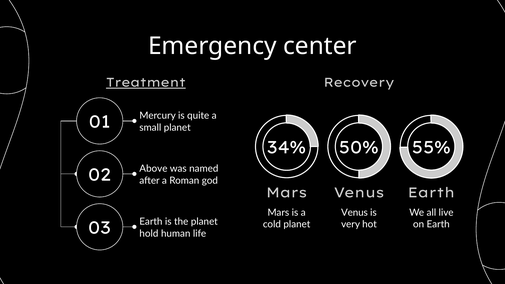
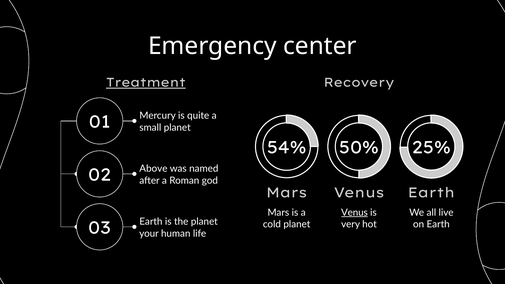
34%: 34% -> 54% (287, 148)
55%: 55% -> 25% (432, 148)
Venus underline: none -> present (354, 213)
hold: hold -> your (149, 233)
